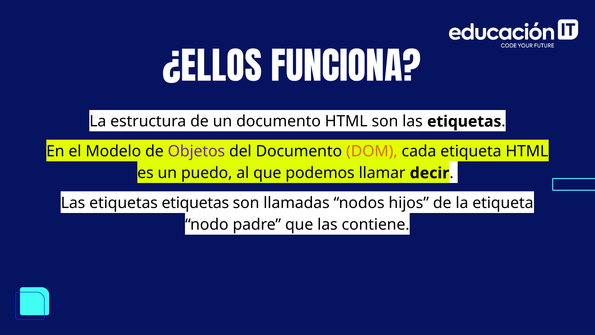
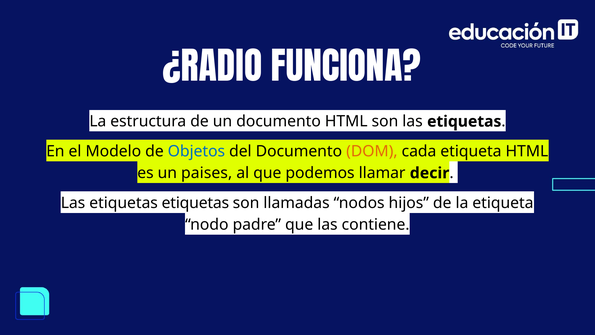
¿ELLOS: ¿ELLOS -> ¿RADIO (212, 69)
Objetos colour: purple -> blue (196, 151)
puedo: puedo -> paises (207, 173)
